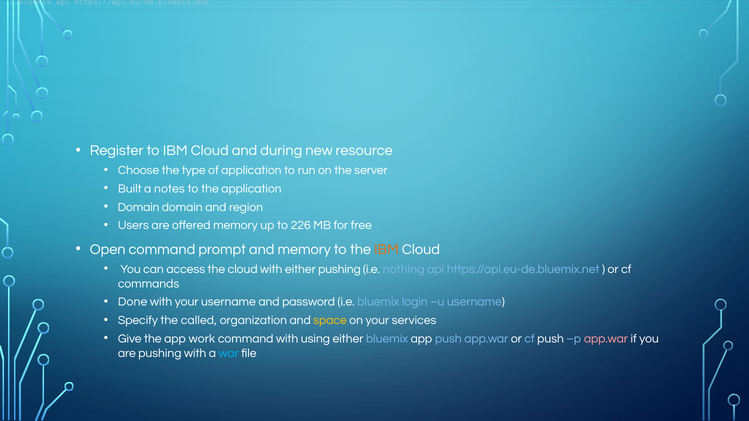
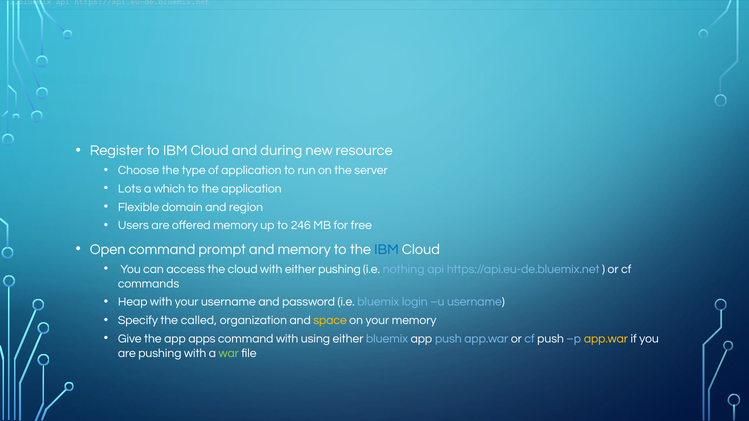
Built: Built -> Lots (130, 189)
notes: notes -> which (170, 189)
Domain: Domain -> Flexible (138, 207)
226: 226 -> 246 (301, 226)
IBM colour: orange -> blue (387, 250)
Done: Done -> Heap (133, 302)
your services: services -> memory (414, 321)
work: work -> apps (202, 339)
app.war colour: pink -> yellow (606, 339)
war colour: light blue -> light green (229, 353)
